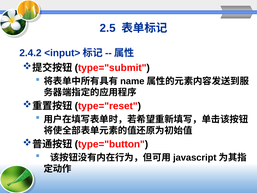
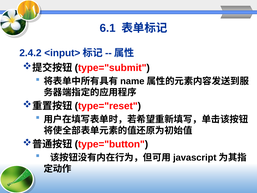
2.5: 2.5 -> 6.1 (108, 28)
